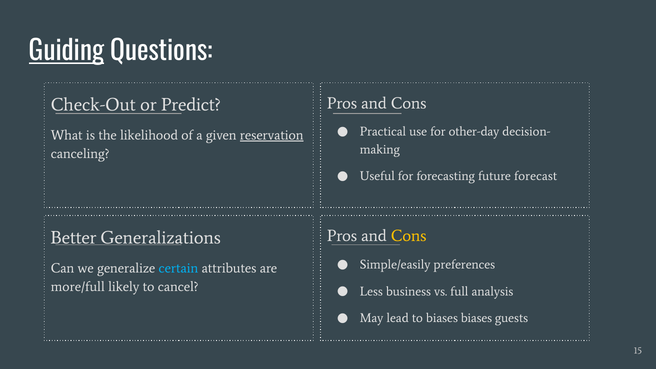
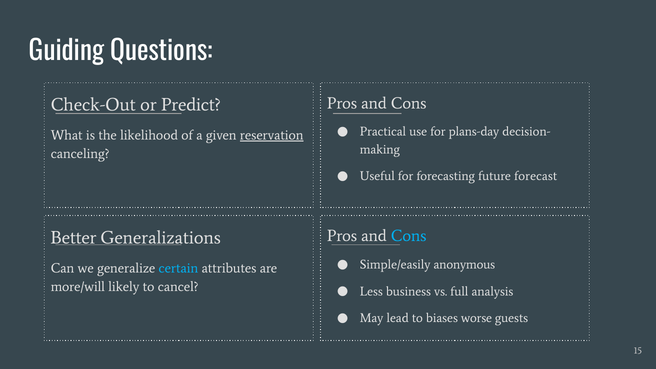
Guiding underline: present -> none (67, 51)
other-day: other-day -> plans-day (474, 132)
Cons colour: yellow -> light blue (409, 236)
preferences: preferences -> anonymous (464, 265)
more/full: more/full -> more/will (78, 287)
biases biases: biases -> worse (476, 318)
